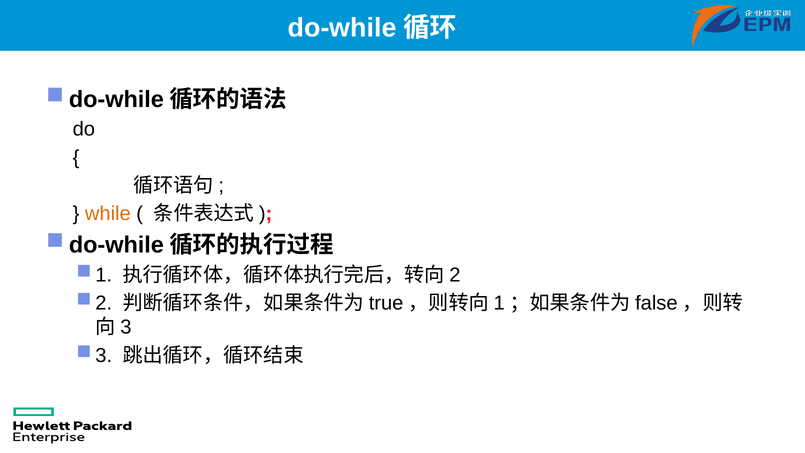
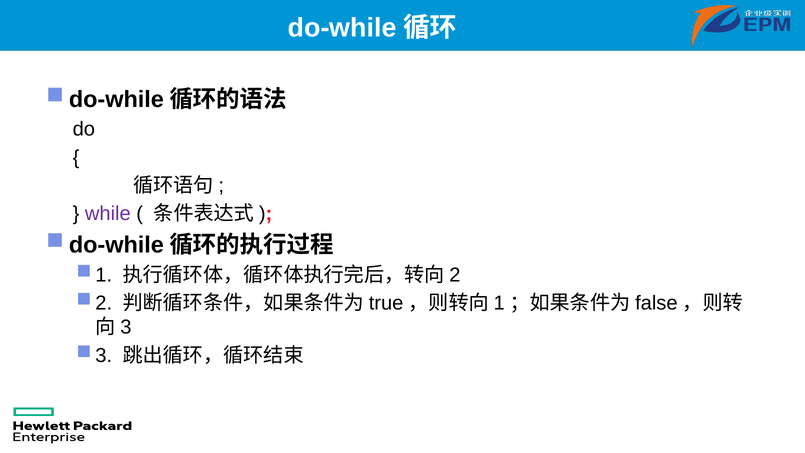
while colour: orange -> purple (108, 214)
